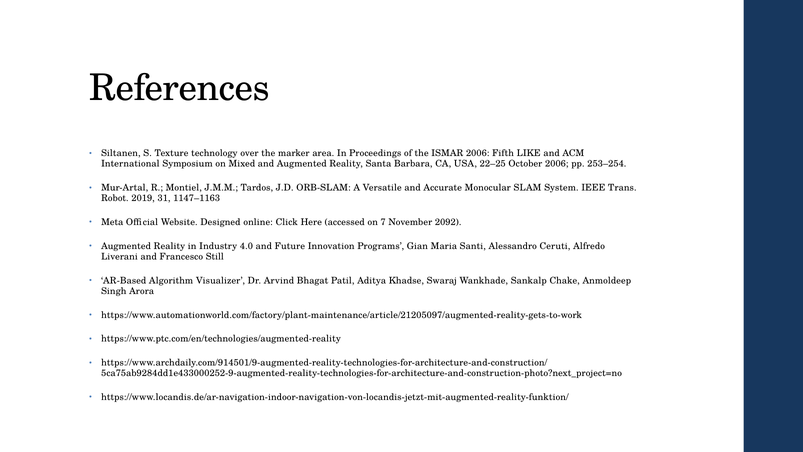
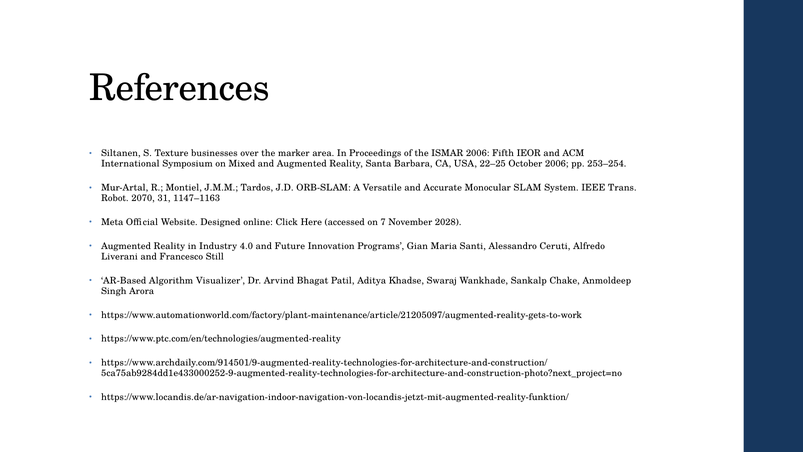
technology: technology -> businesses (214, 153)
LIKE: LIKE -> IEOR (529, 153)
2019: 2019 -> 2070 (143, 198)
2092: 2092 -> 2028 (448, 222)
